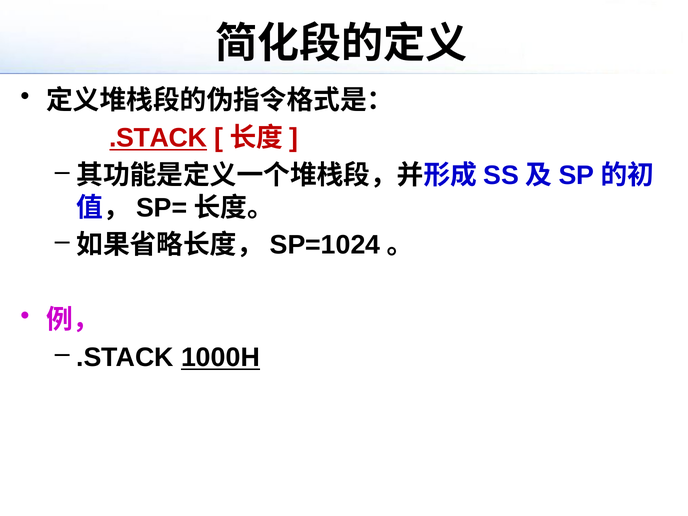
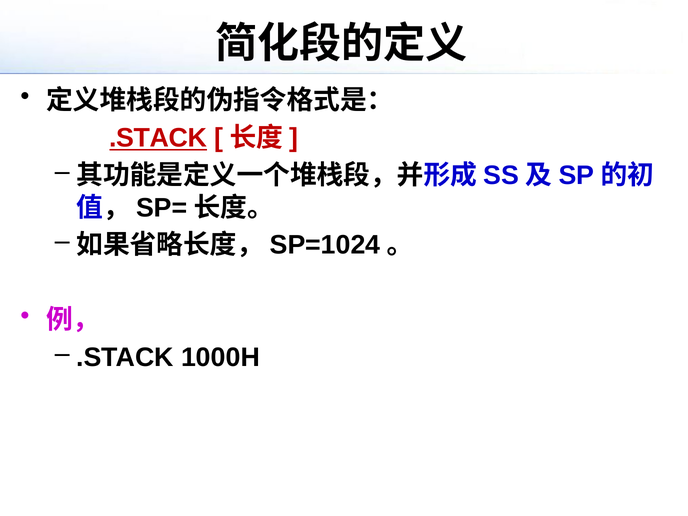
1000H underline: present -> none (220, 358)
